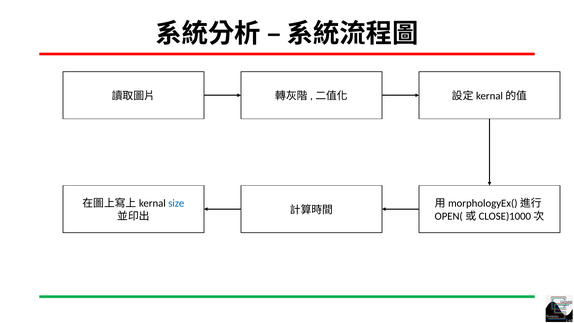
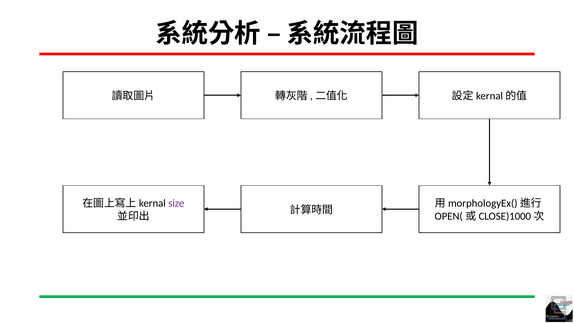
size colour: blue -> purple (176, 203)
